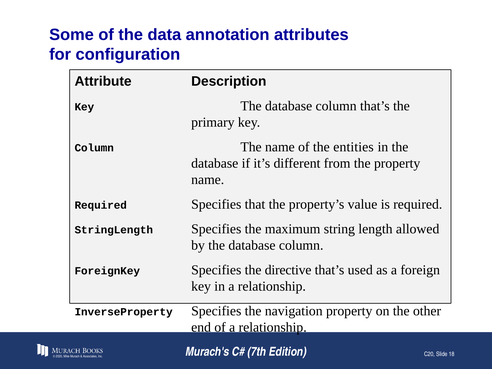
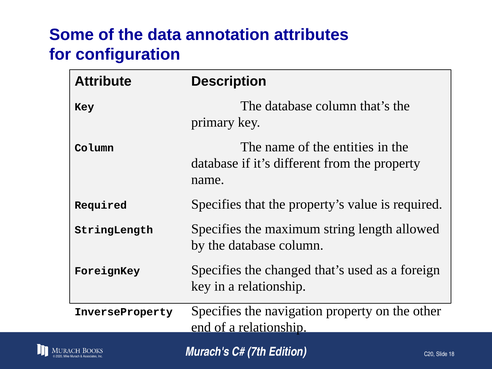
directive: directive -> changed (288, 270)
